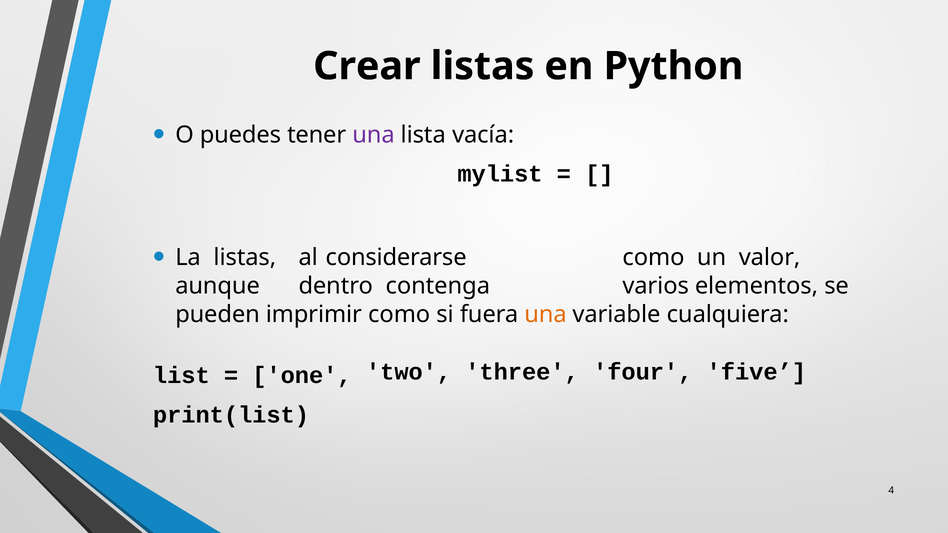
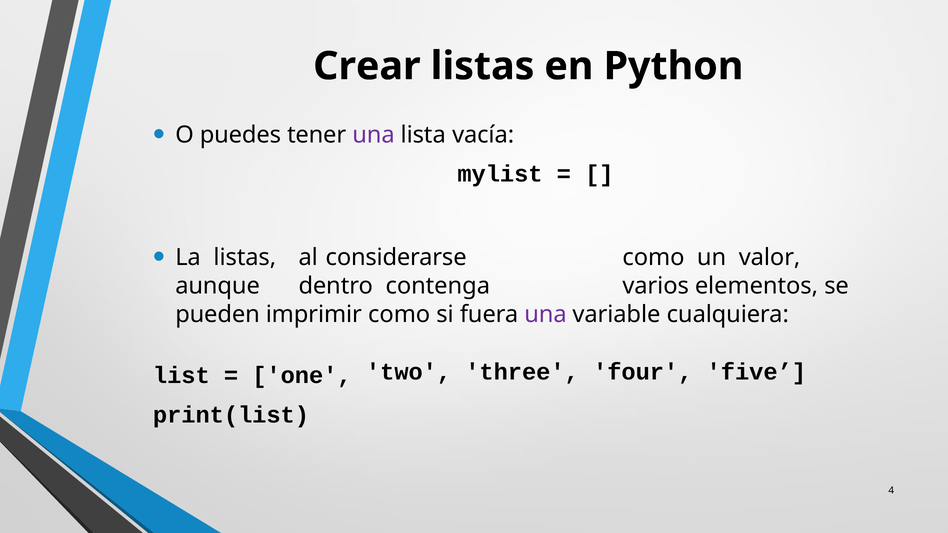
una colour: orange -> purple (546, 314)
